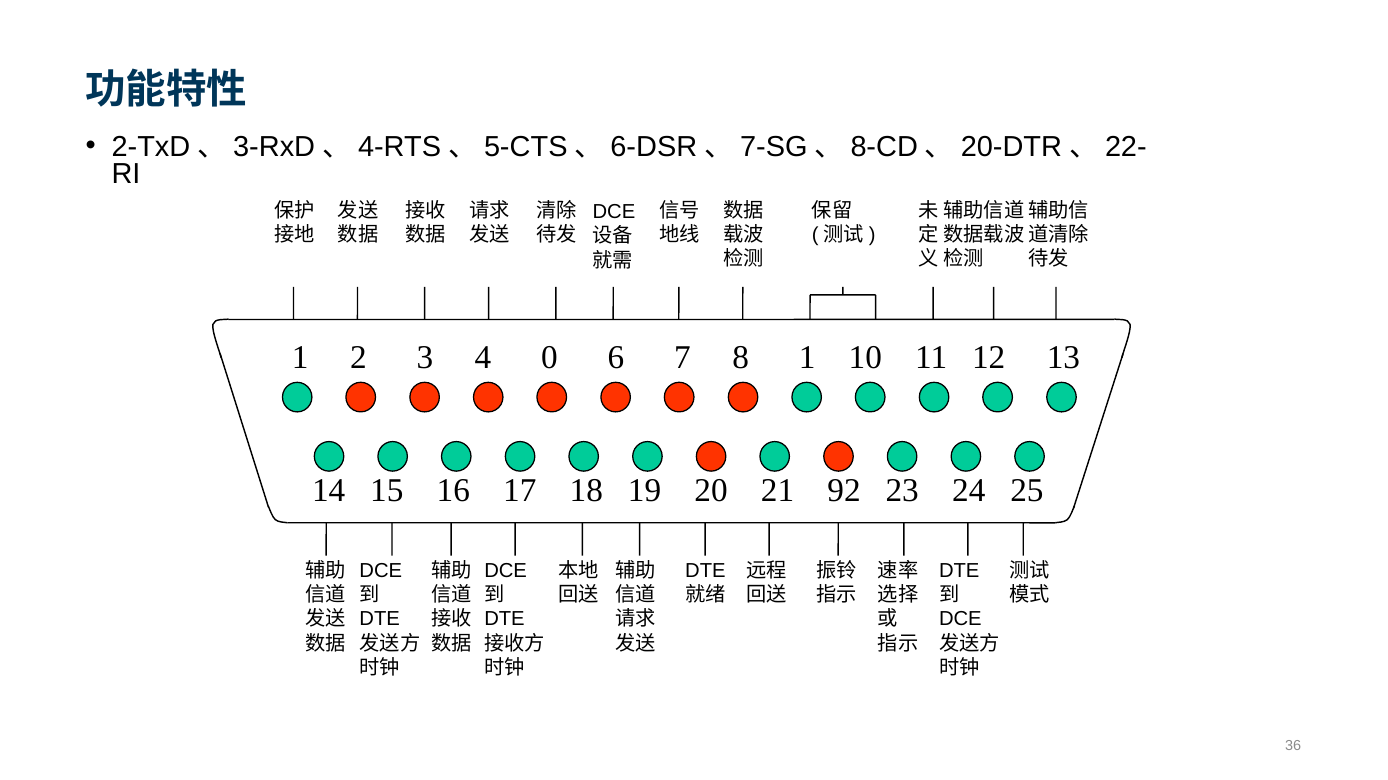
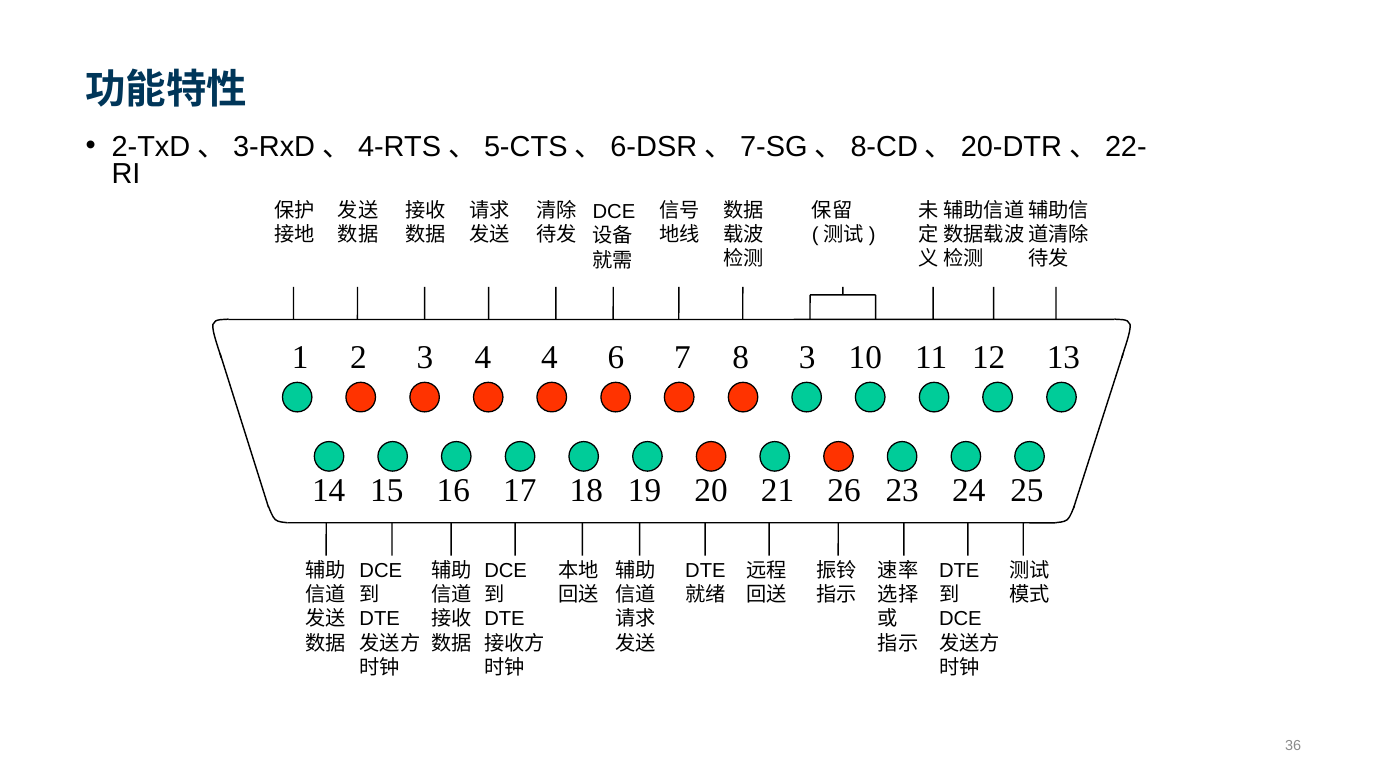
4 0: 0 -> 4 (550, 358)
8 1: 1 -> 3 (807, 358)
92: 92 -> 26 (844, 491)
